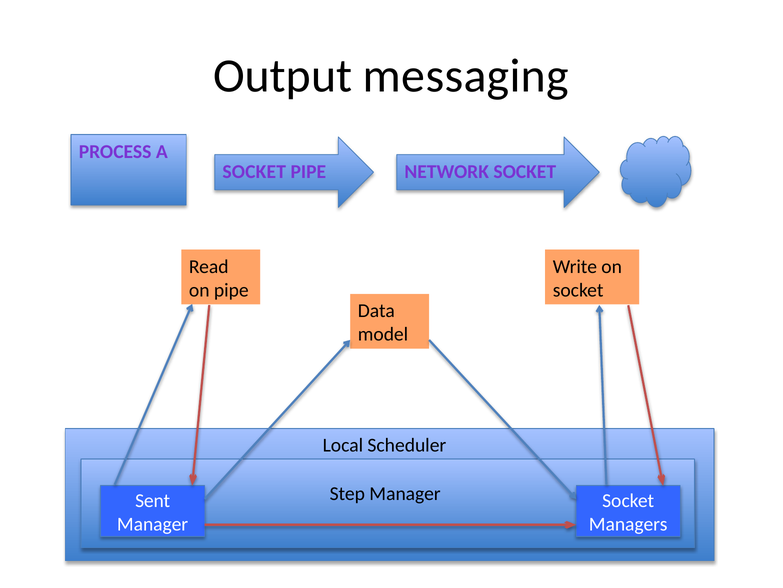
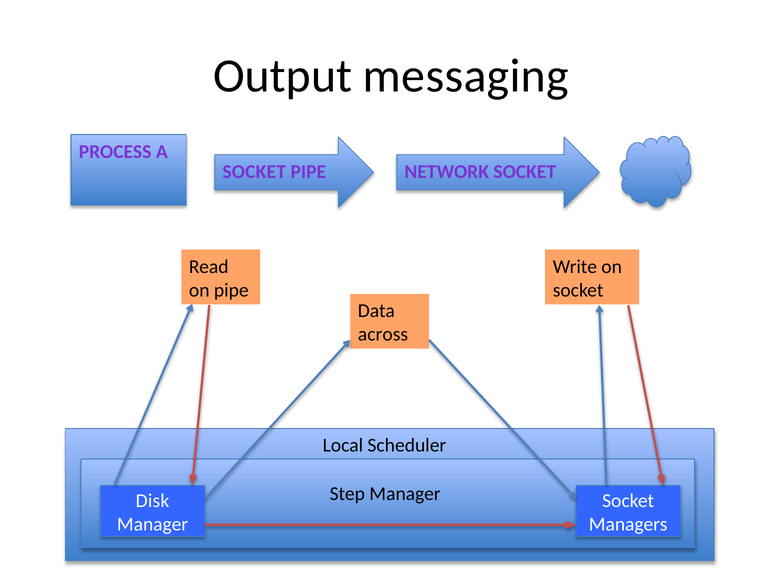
model: model -> across (383, 334)
Sent: Sent -> Disk (152, 500)
